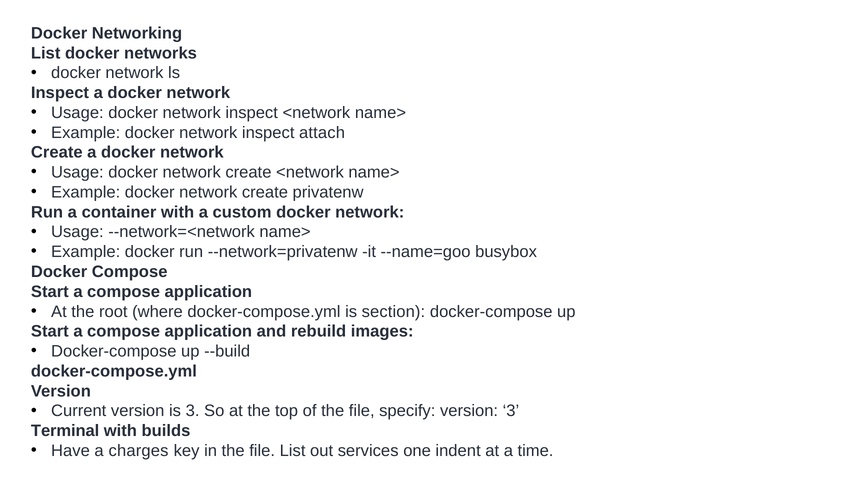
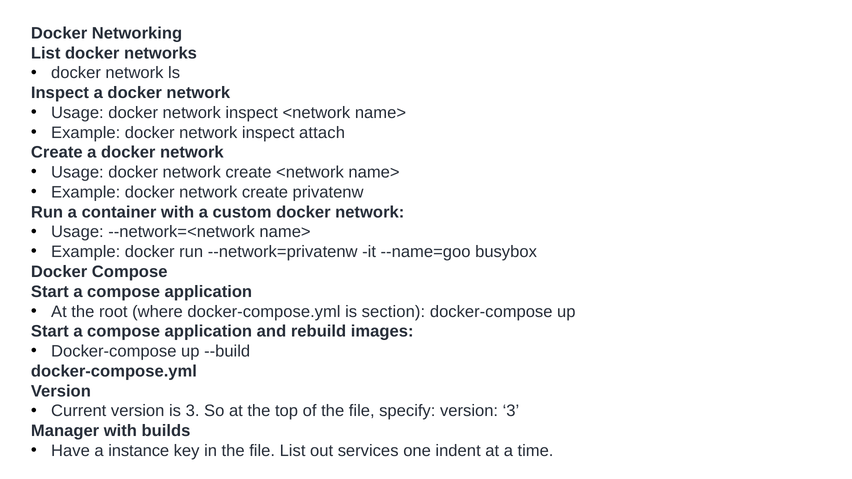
Terminal: Terminal -> Manager (65, 431)
charges: charges -> instance (139, 451)
